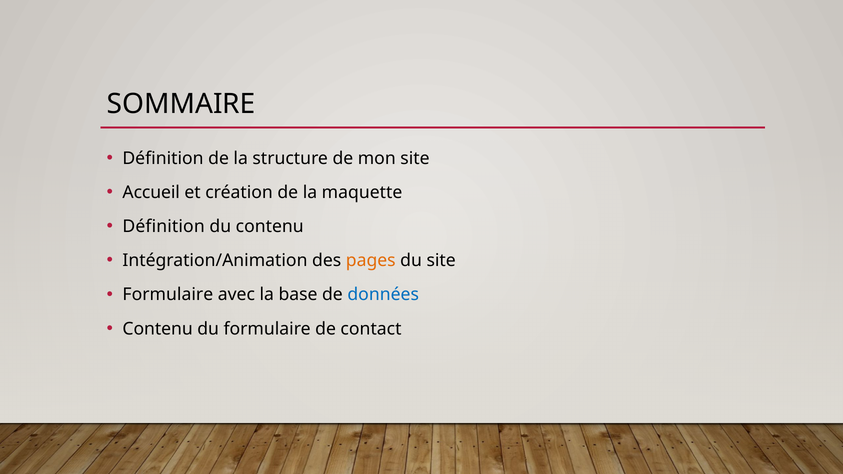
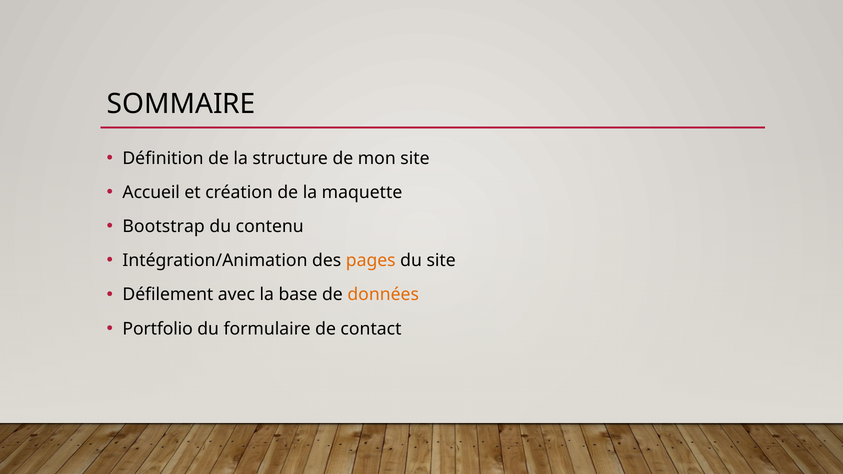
Définition: Définition -> Bootstrap (164, 227)
Formulaire: Formulaire -> Défilement (168, 295)
données colour: blue -> orange (383, 295)
Contenu: Contenu -> Portfolio (158, 329)
